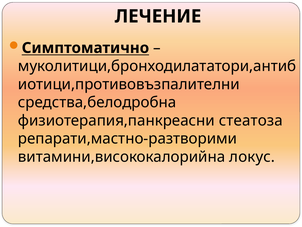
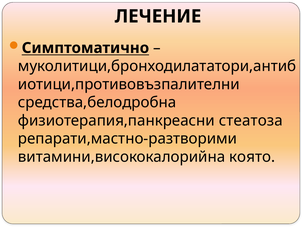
локус: локус -> която (252, 157)
